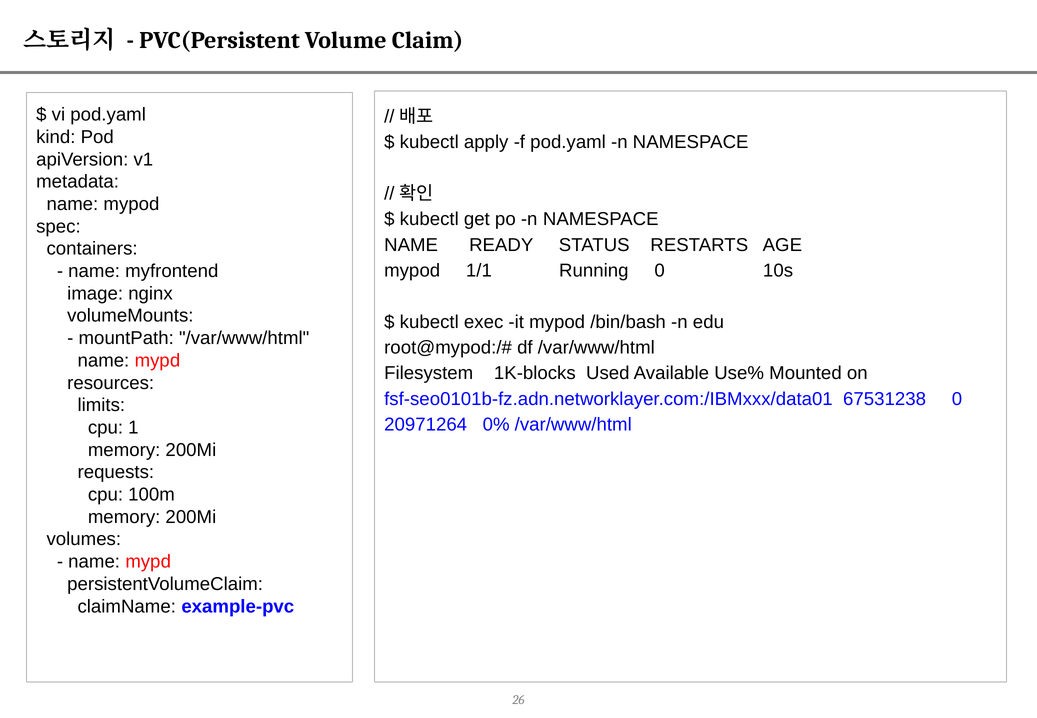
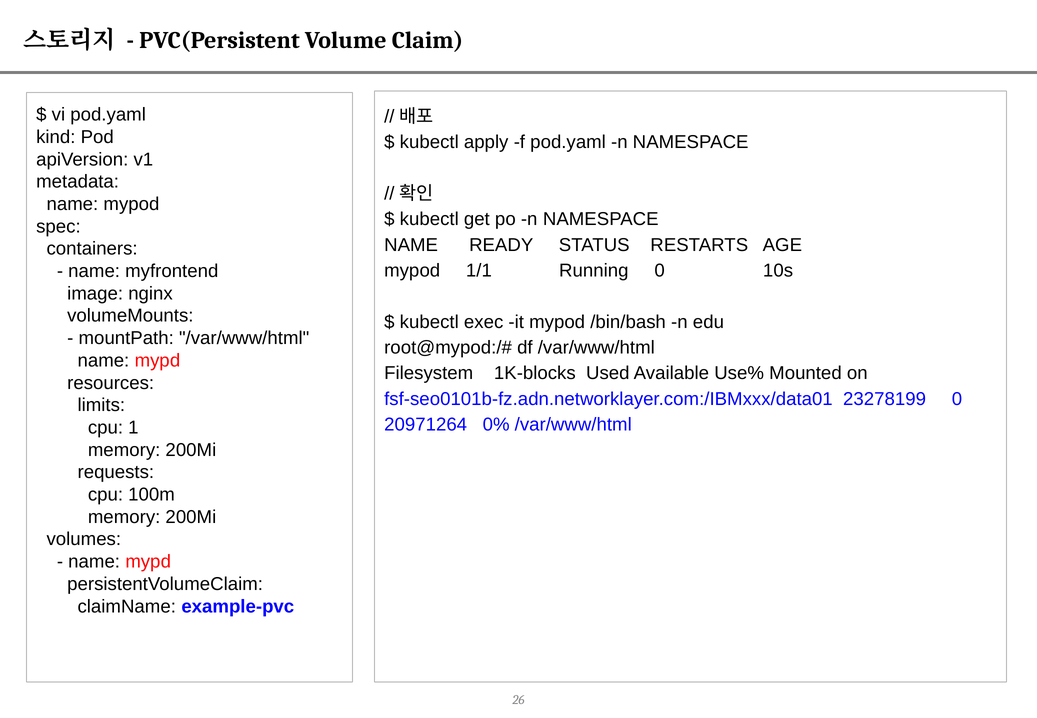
67531238: 67531238 -> 23278199 (885, 399)
